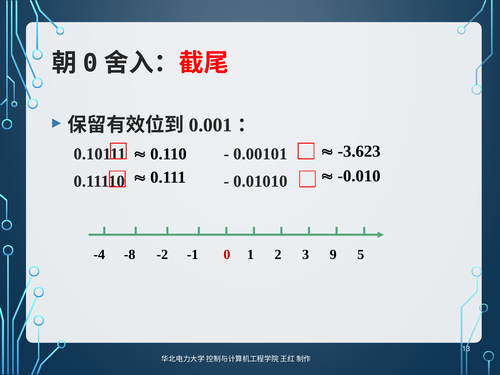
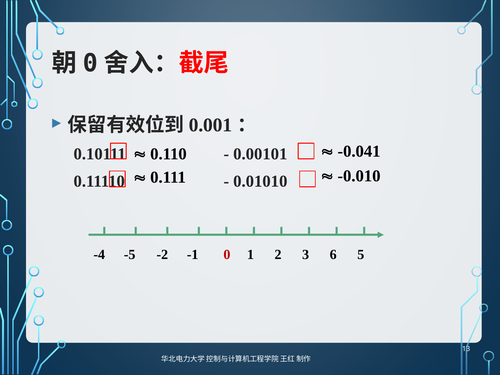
-3.623: -3.623 -> -0.041 (359, 151)
-8: -8 -> -5 (130, 254)
9: 9 -> 6 (333, 254)
